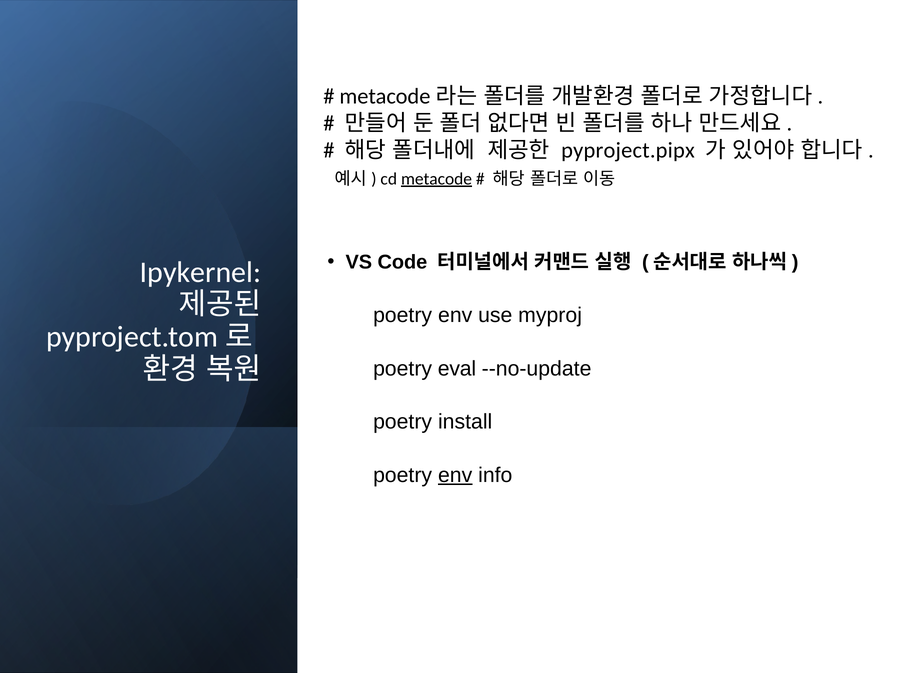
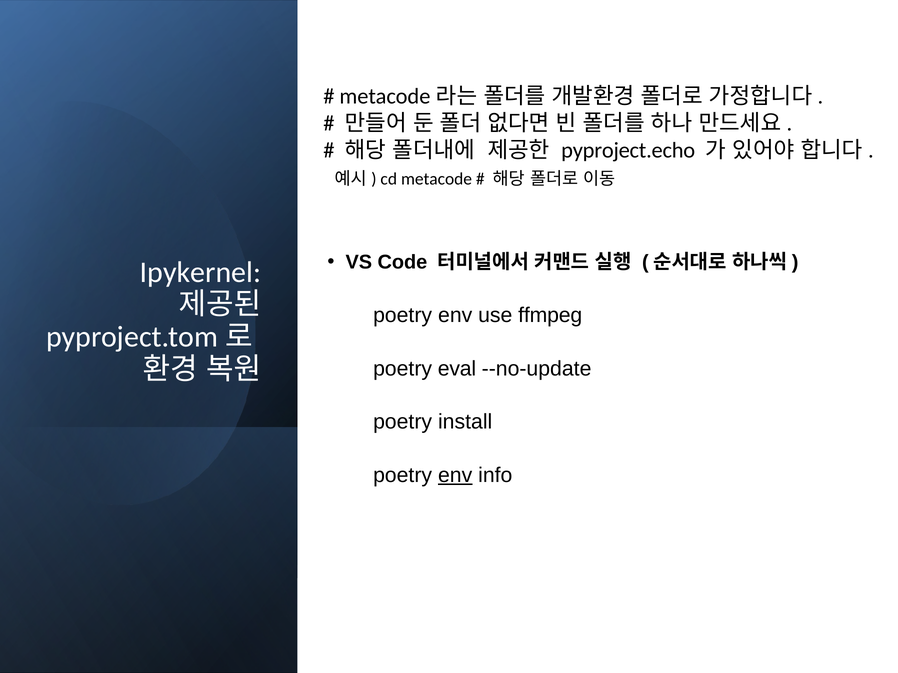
pyproject.pipx: pyproject.pipx -> pyproject.echo (628, 150)
metacode underline: present -> none (437, 179)
myproj: myproj -> ffmpeg (550, 315)
